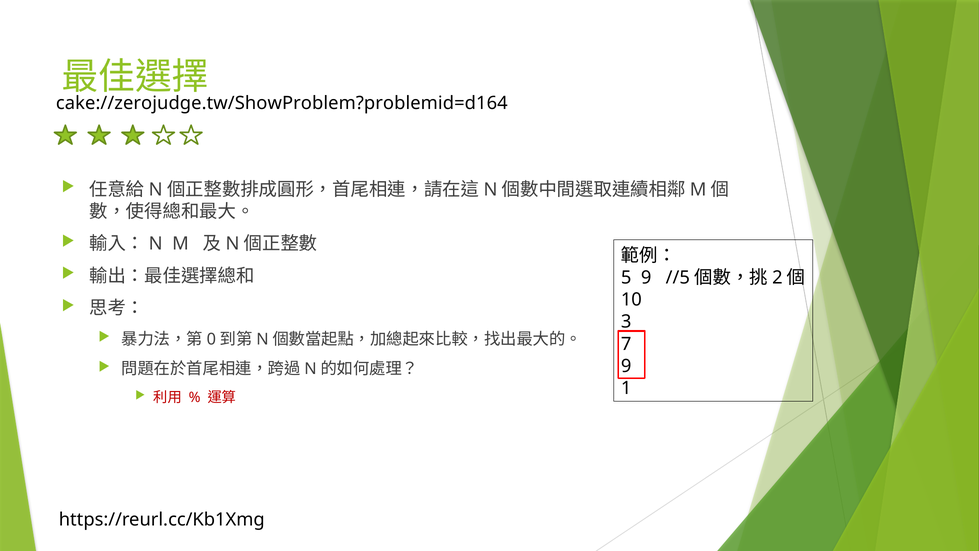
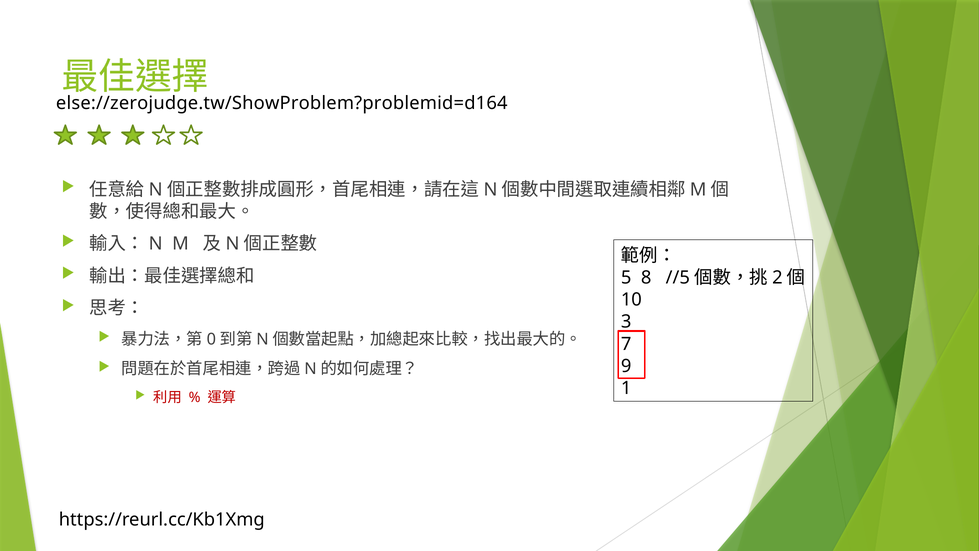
cake://zerojudge.tw/ShowProblem?problemid=d164: cake://zerojudge.tw/ShowProblem?problemid=d164 -> else://zerojudge.tw/ShowProblem?problemid=d164 (282, 103)
5 9: 9 -> 8 (646, 278)
